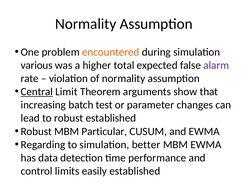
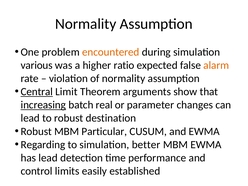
total: total -> ratio (124, 65)
alarm colour: purple -> orange (216, 65)
increasing underline: none -> present (43, 105)
test: test -> real (104, 105)
robust established: established -> destination (111, 118)
has data: data -> lead (48, 158)
